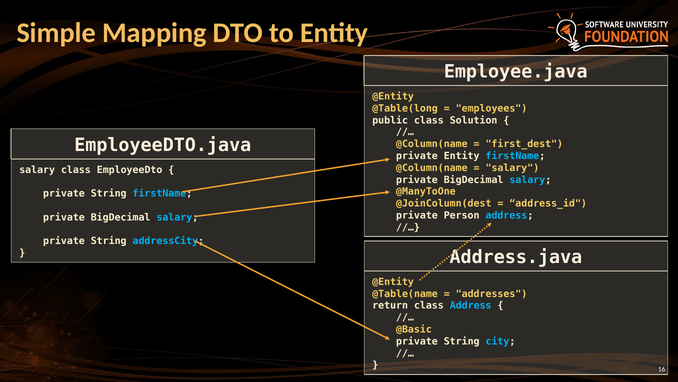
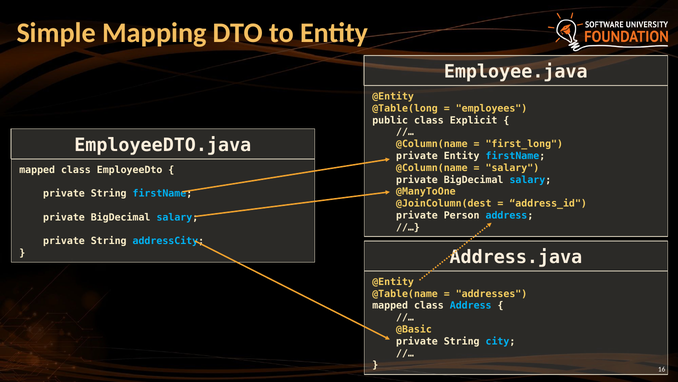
Solution: Solution -> Explicit (474, 120)
first_dest: first_dest -> first_long (524, 144)
salary: salary -> mapped (37, 170)
return: return -> mapped (390, 305)
